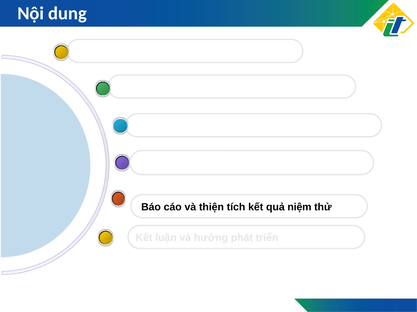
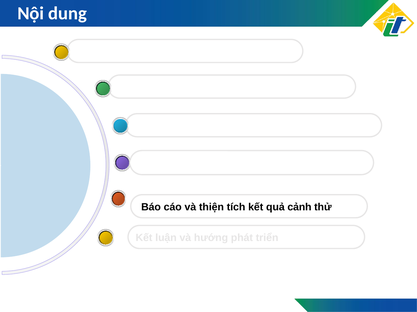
niệm: niệm -> cảnh (299, 207)
